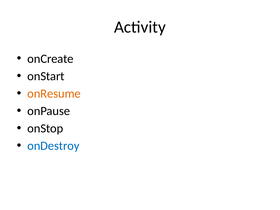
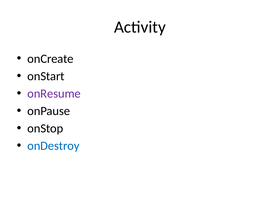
onResume colour: orange -> purple (54, 94)
